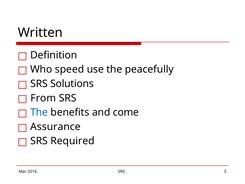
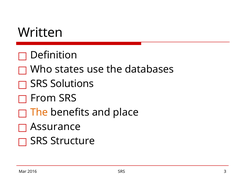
speed: speed -> states (69, 69)
peacefully: peacefully -> databases (149, 69)
The colour: blue -> orange (39, 112)
come: come -> place (126, 112)
Required: Required -> Structure (73, 141)
